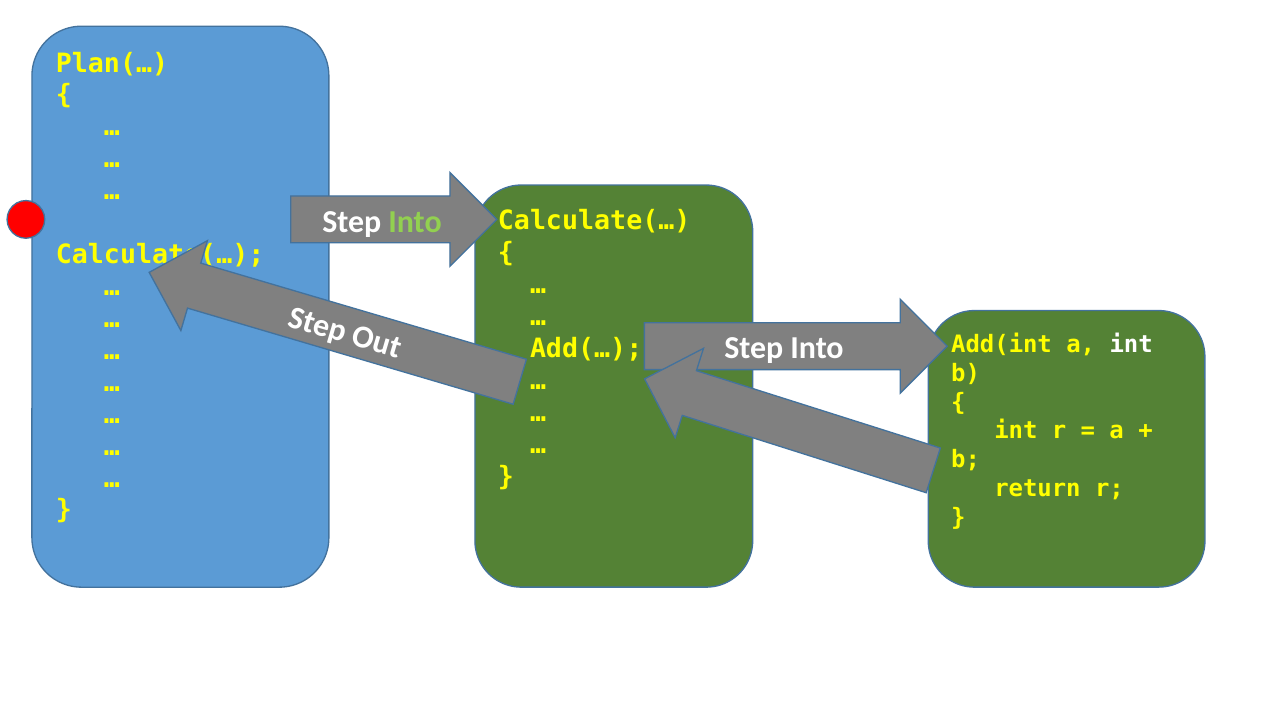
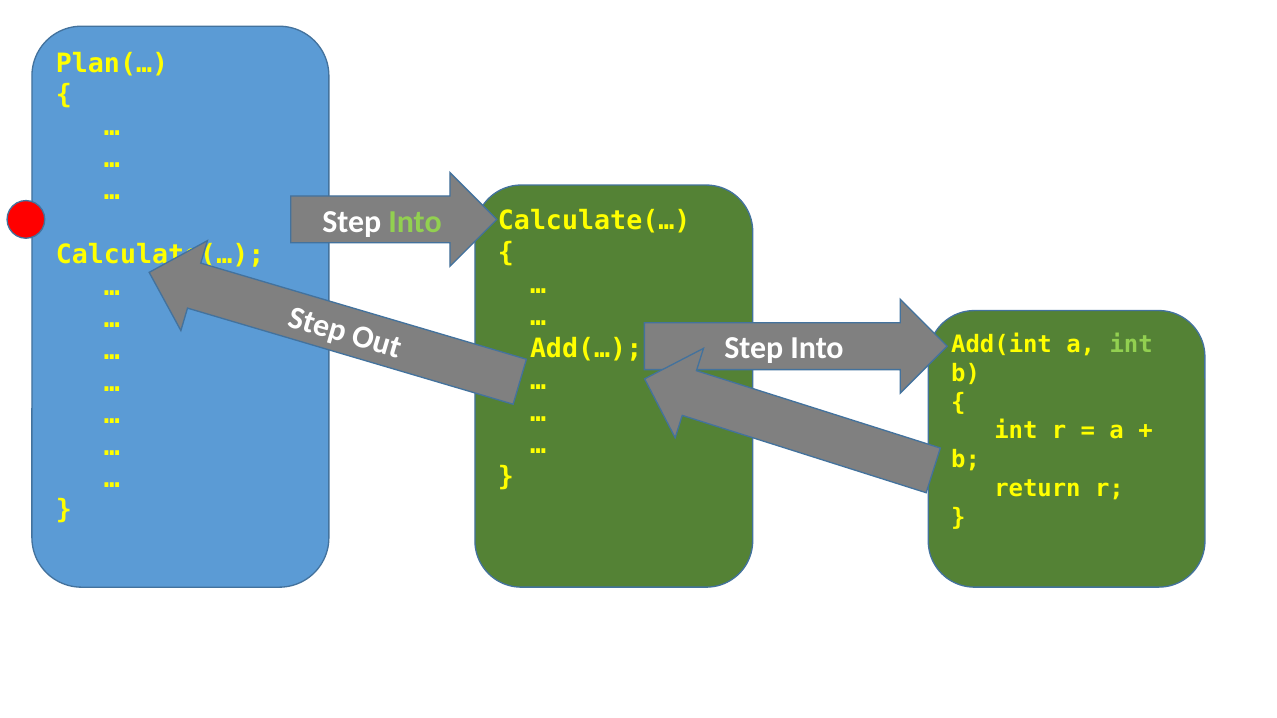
int colour: white -> light green (1131, 345)
